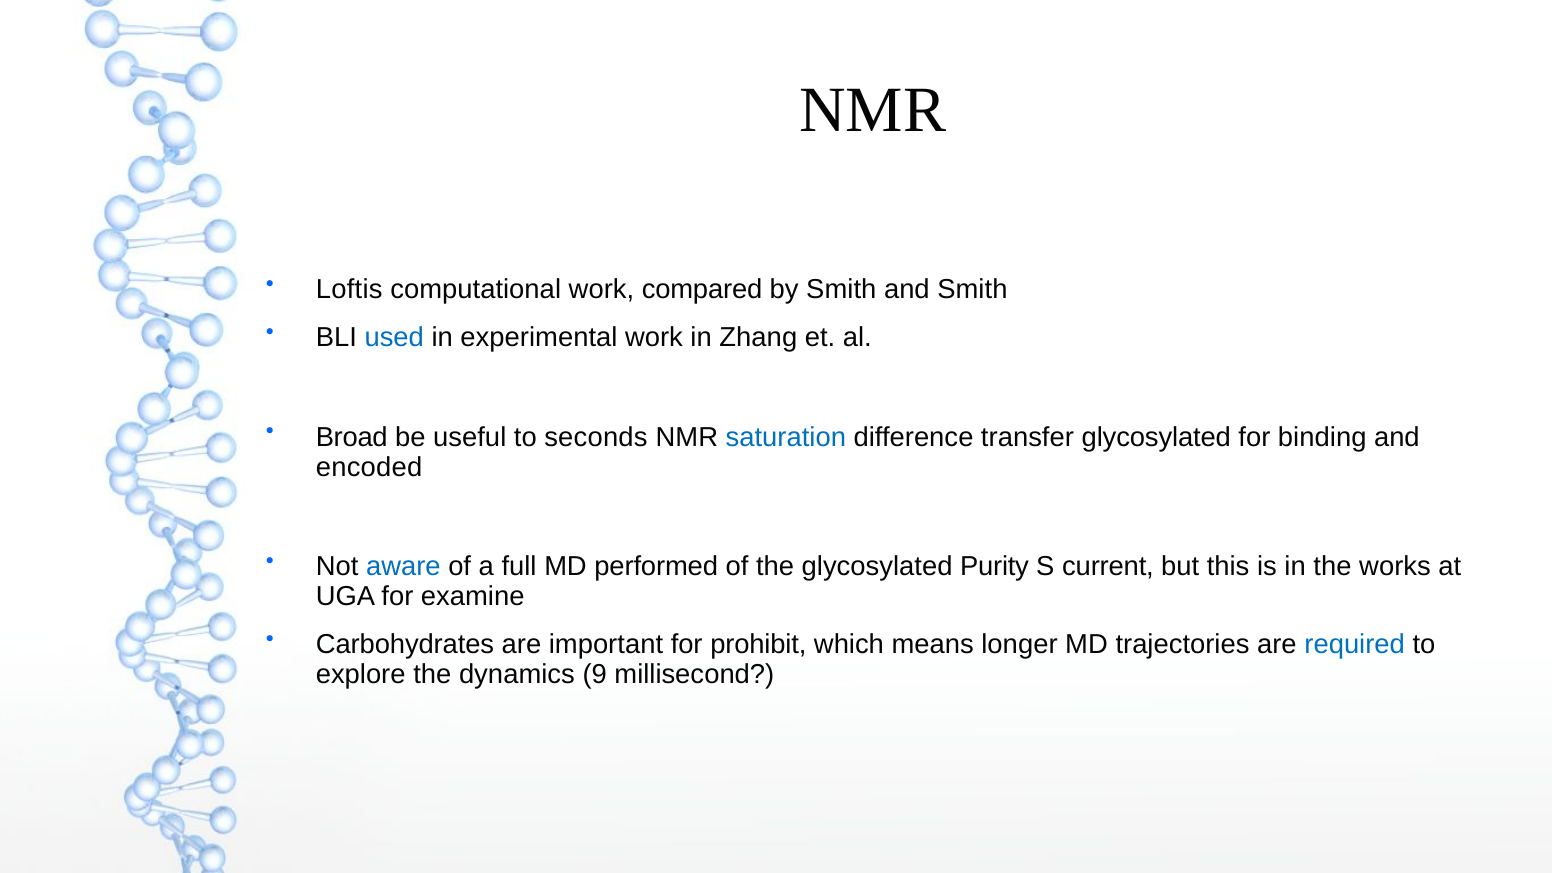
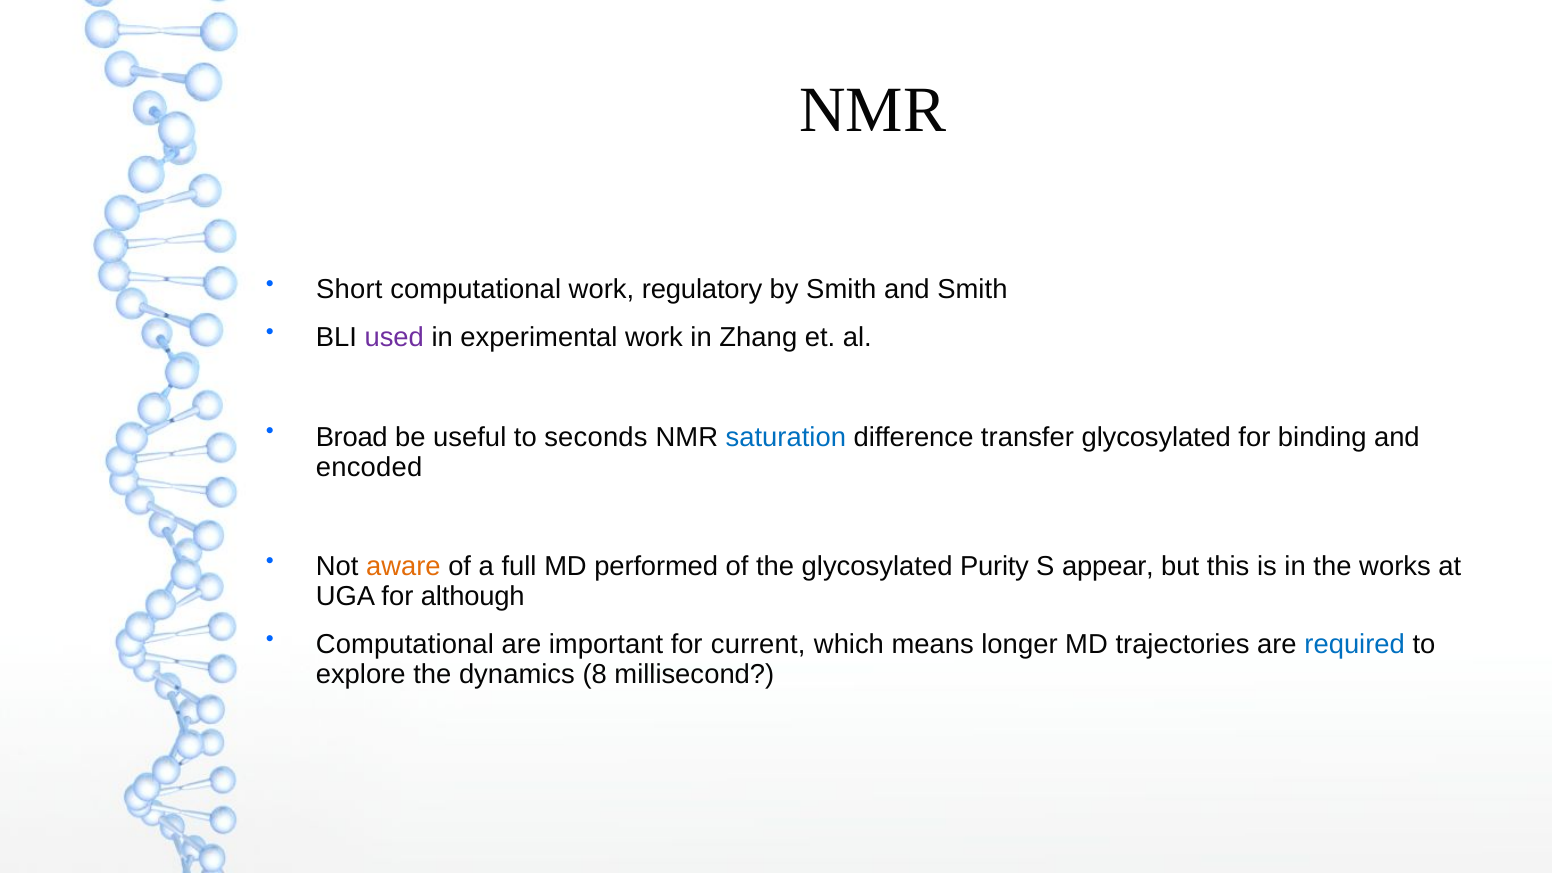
Loftis: Loftis -> Short (349, 290)
compared: compared -> regulatory (702, 290)
used colour: blue -> purple (394, 338)
aware colour: blue -> orange (403, 567)
current: current -> appear (1108, 567)
examine: examine -> although (473, 597)
Carbohydrates: Carbohydrates -> Computational (405, 645)
prohibit: prohibit -> current (758, 645)
9: 9 -> 8 (595, 674)
